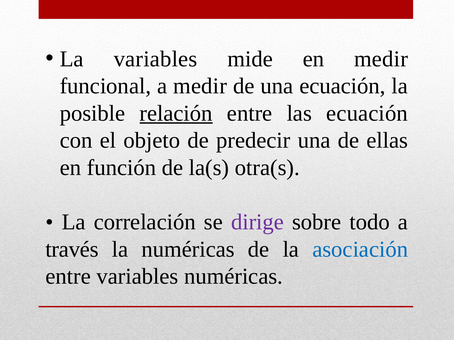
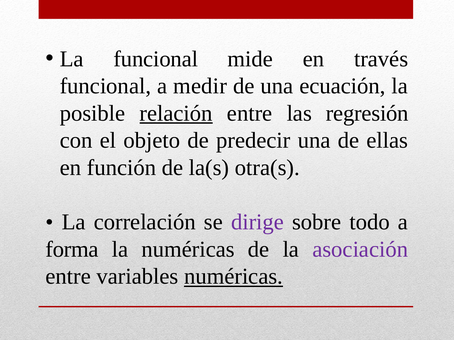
La variables: variables -> funcional (156, 59)
en medir: medir -> través (381, 59)
las ecuación: ecuación -> regresión (367, 113)
través: través -> forma (72, 250)
asociación colour: blue -> purple (360, 250)
numéricas underline: none -> present (233, 277)
